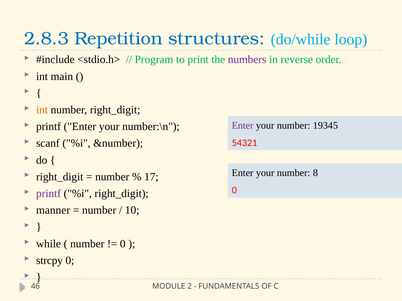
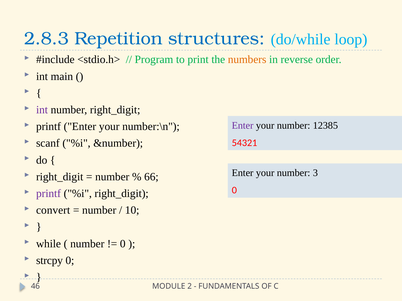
numbers colour: purple -> orange (247, 60)
int colour: orange -> purple (42, 110)
19345: 19345 -> 12385 (325, 126)
8: 8 -> 3 (315, 173)
17: 17 -> 66 (151, 177)
manner: manner -> convert (53, 211)
